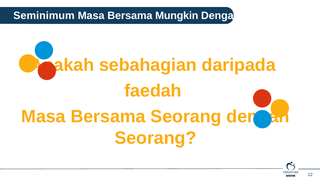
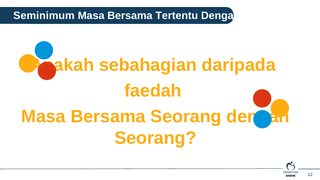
Mungkin: Mungkin -> Tertentu (177, 16)
